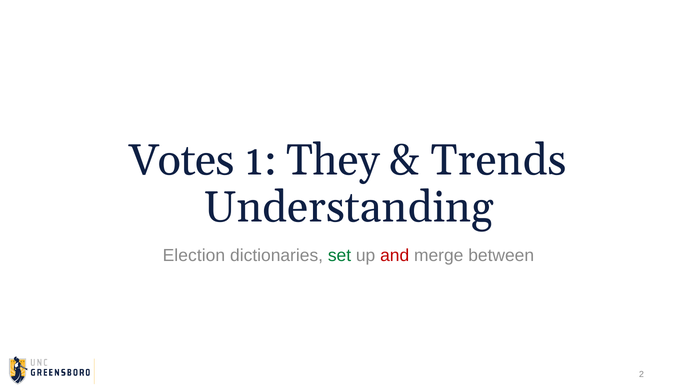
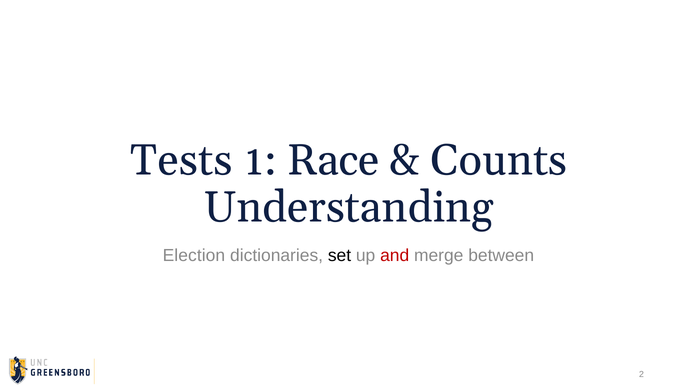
Votes: Votes -> Tests (182, 160)
They: They -> Race (333, 160)
Trends: Trends -> Counts (499, 160)
set colour: green -> black (339, 256)
